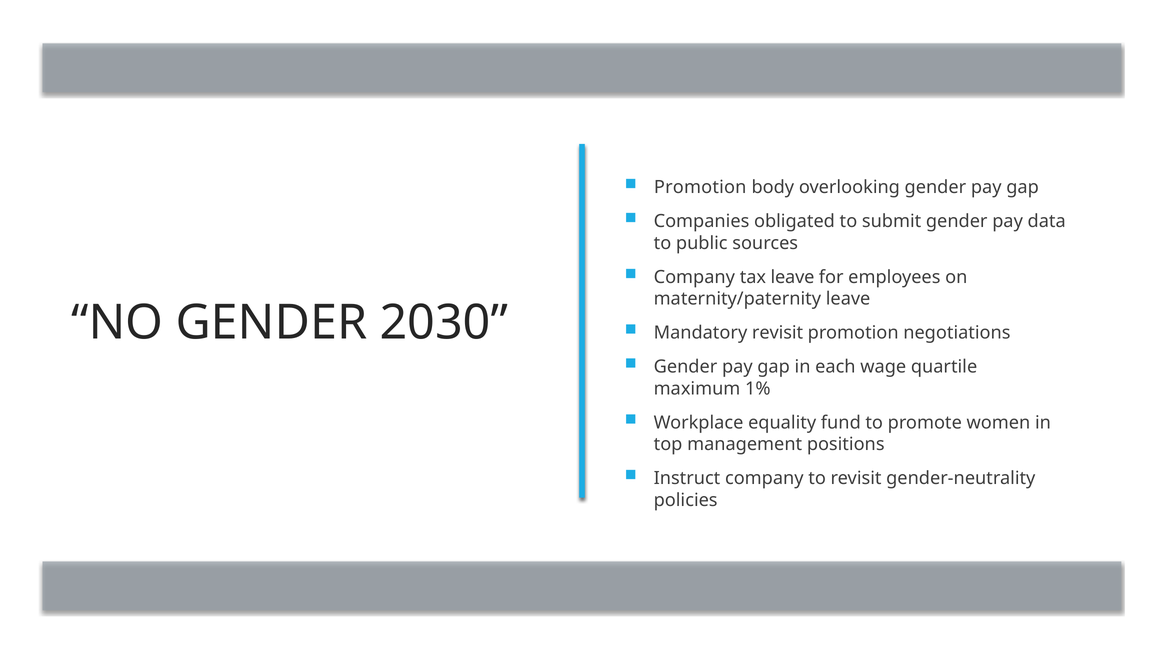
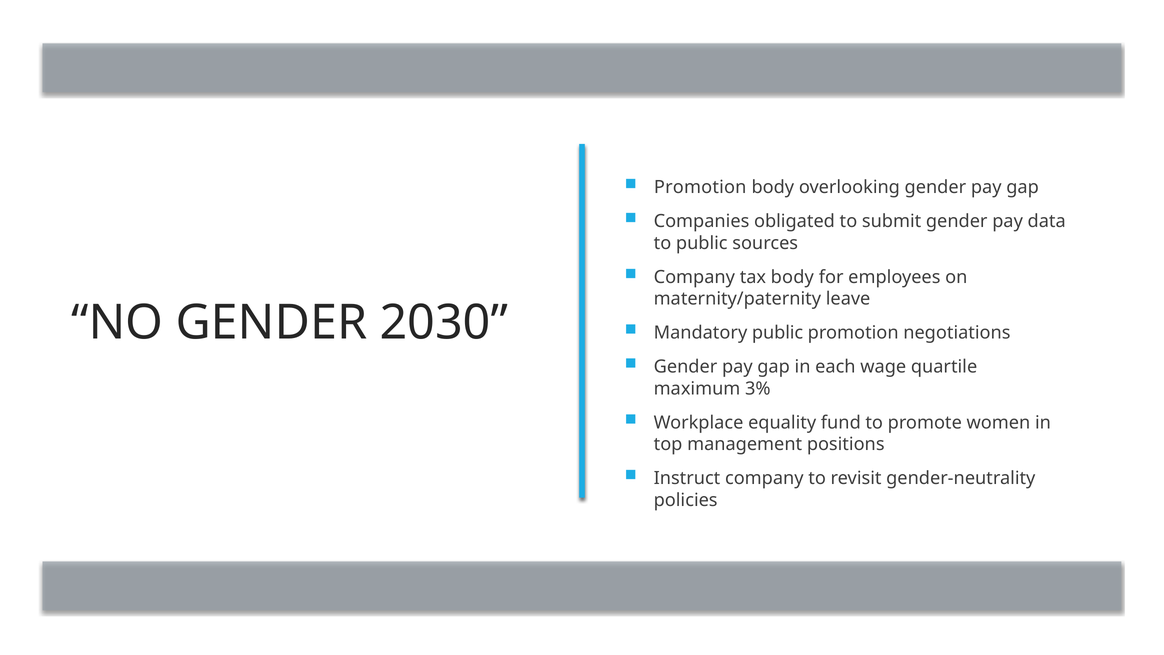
tax leave: leave -> body (792, 277)
Mandatory revisit: revisit -> public (778, 333)
1%: 1% -> 3% (758, 388)
